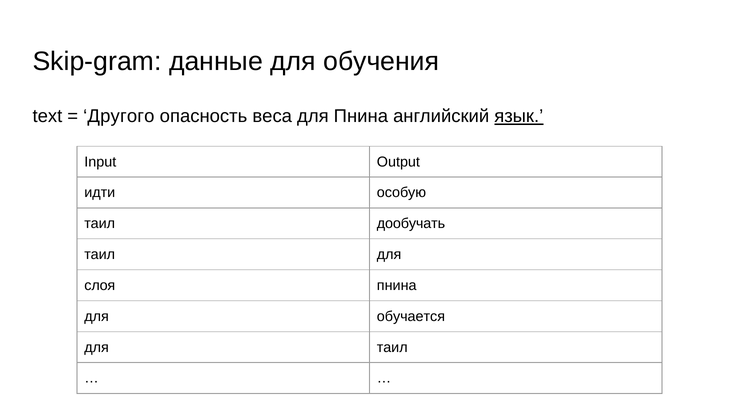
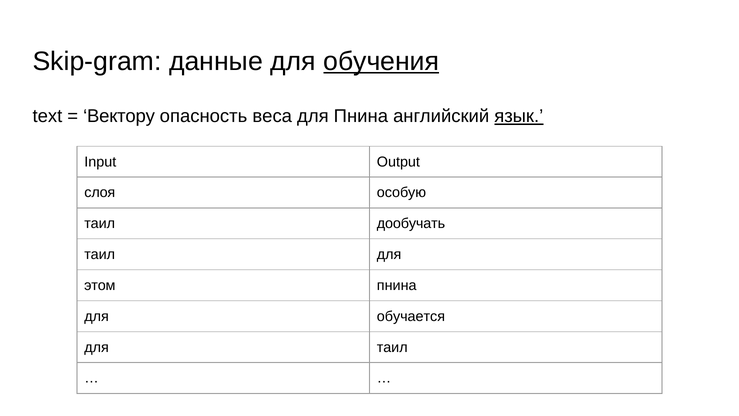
обучения underline: none -> present (381, 61)
Другого: Другого -> Вектору (119, 116)
идти: идти -> слоя (100, 193)
слоя: слоя -> этом (100, 285)
